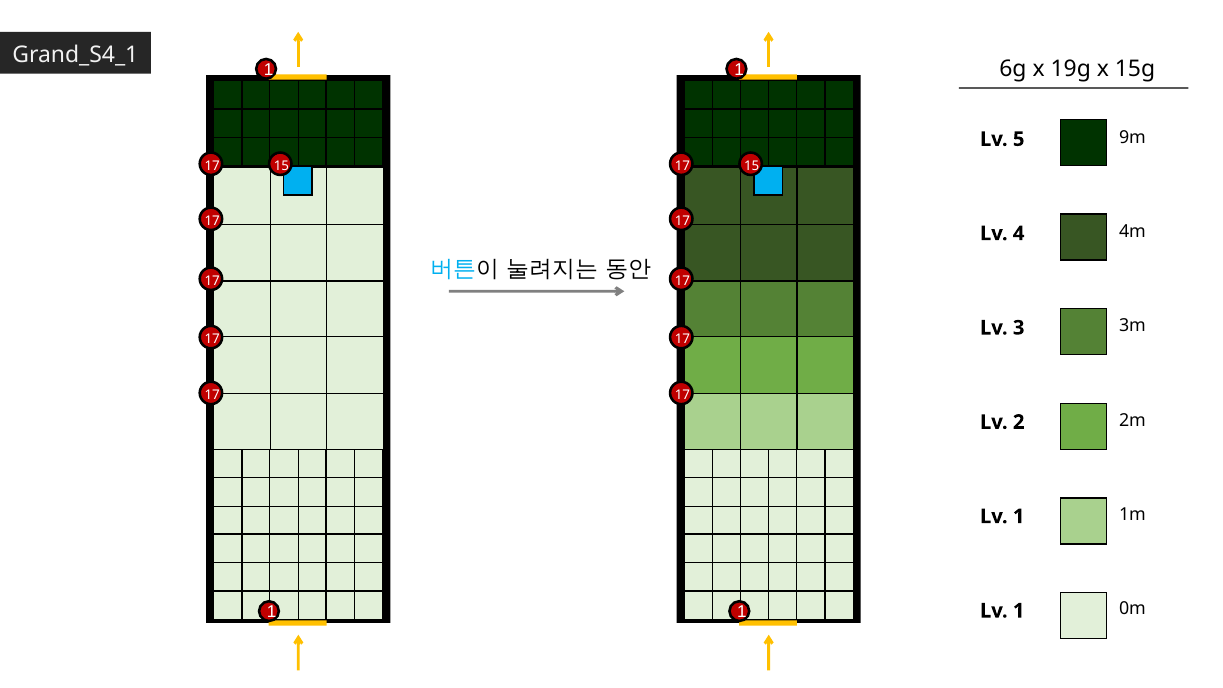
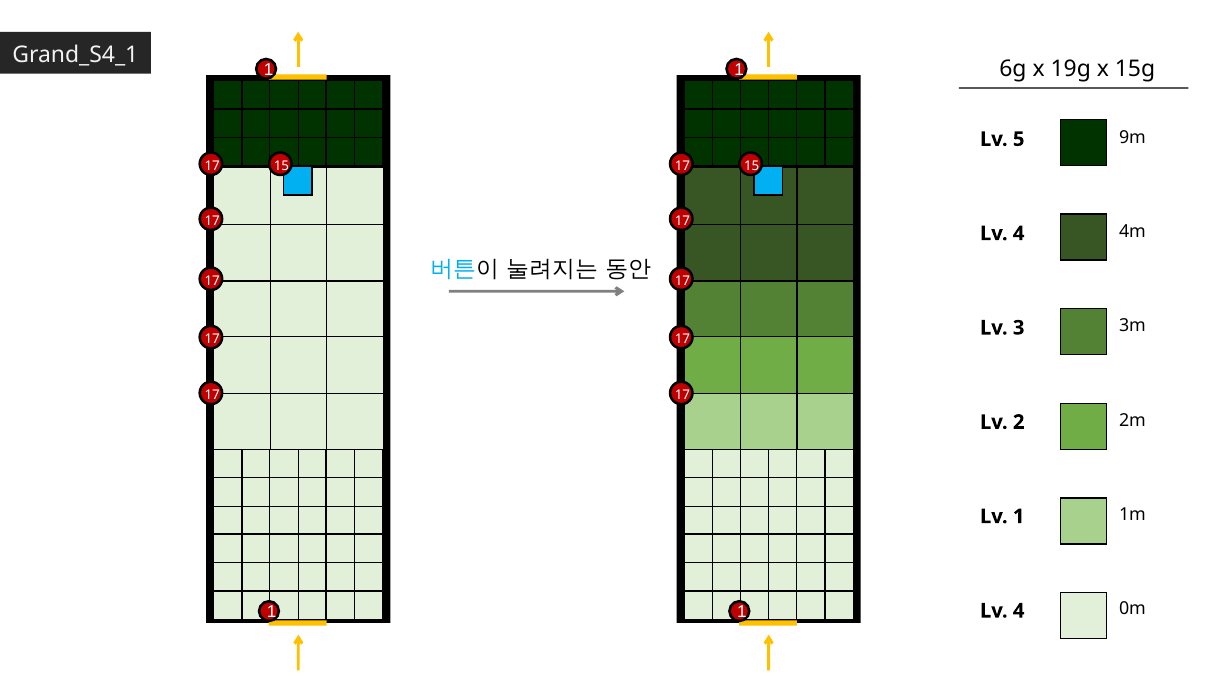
1: 1 -> 4 (1019, 611)
